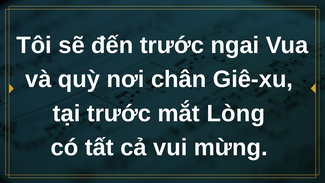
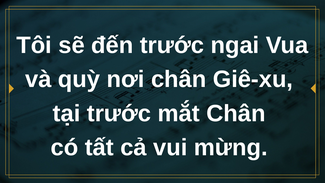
mắt Lòng: Lòng -> Chân (236, 113)
